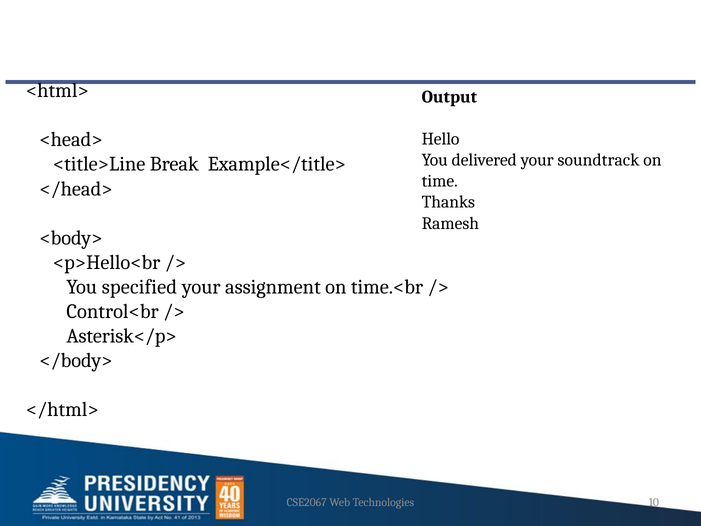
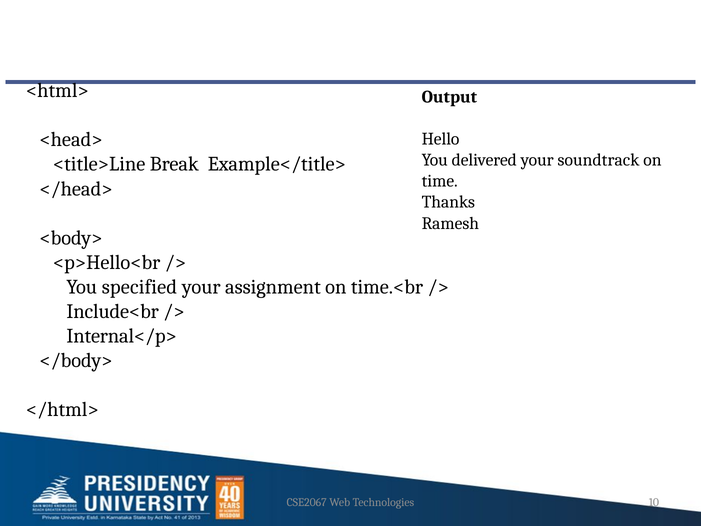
Control<br: Control<br -> Include<br (113, 311)
Asterisk</p>: Asterisk</p> -> Internal</p> (122, 336)
